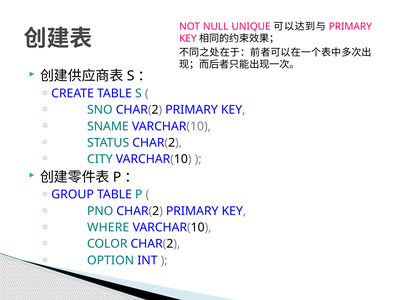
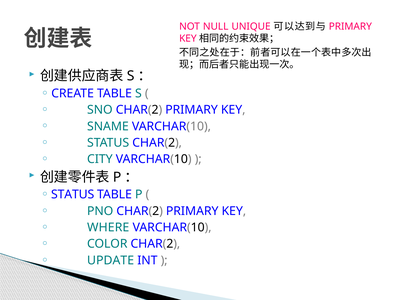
GROUP: GROUP -> STATUS (73, 195)
OPTION: OPTION -> UPDATE (111, 261)
